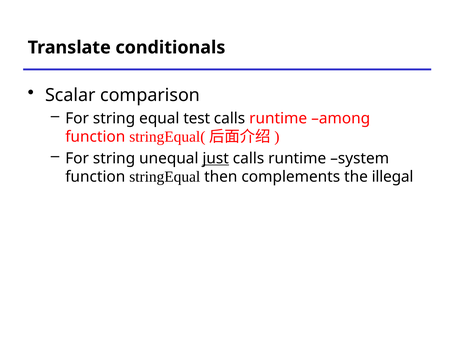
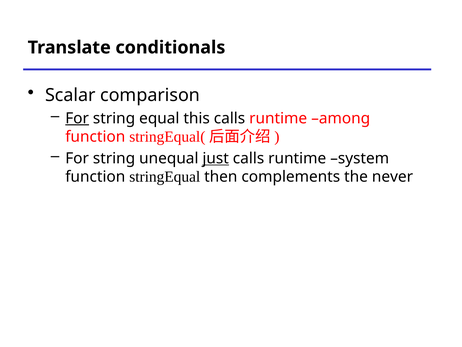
For underline: none -> present (77, 118)
test: test -> this (197, 118)
illegal: illegal -> never (392, 177)
